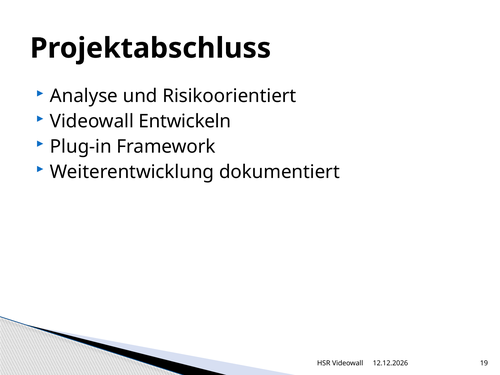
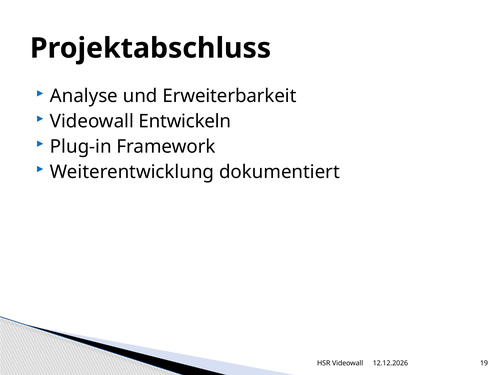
Risikoorientiert: Risikoorientiert -> Erweiterbarkeit (229, 96)
